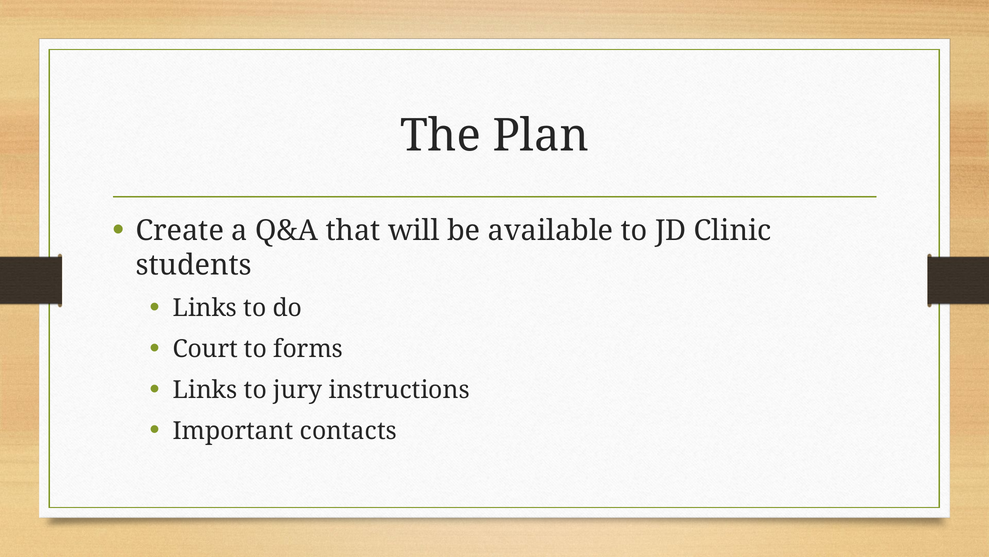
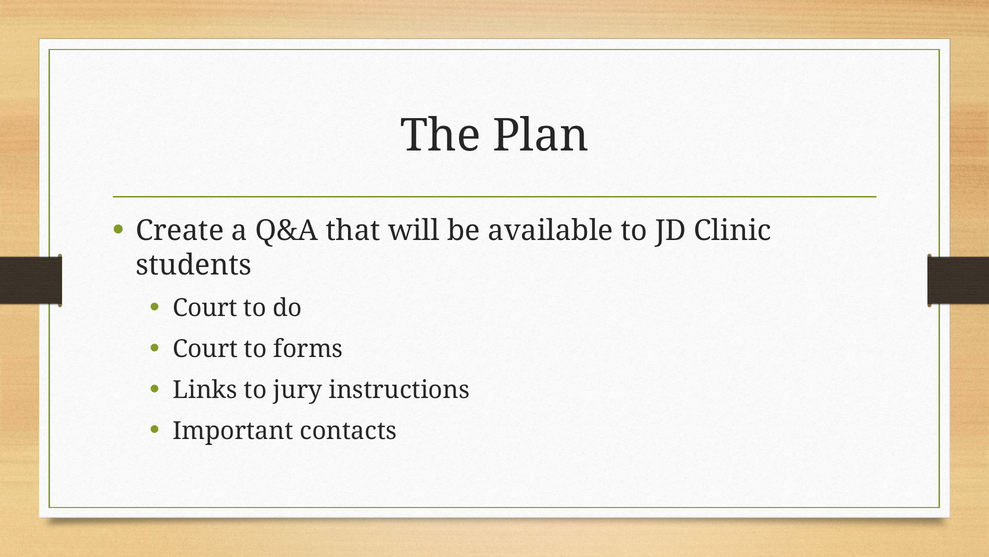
Links: Links -> Court (205, 308)
